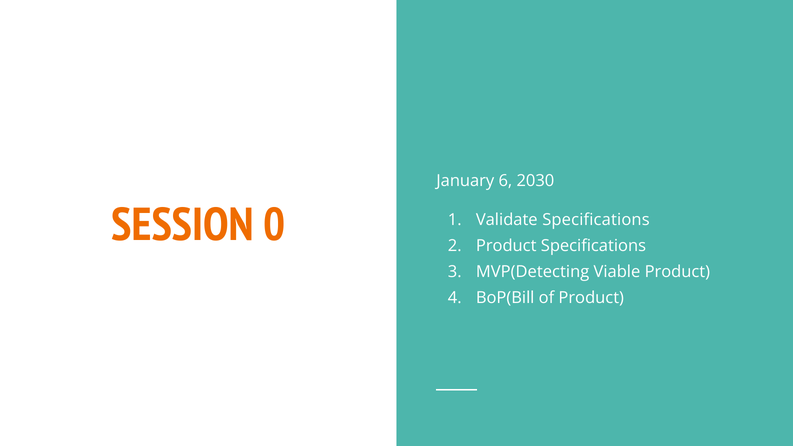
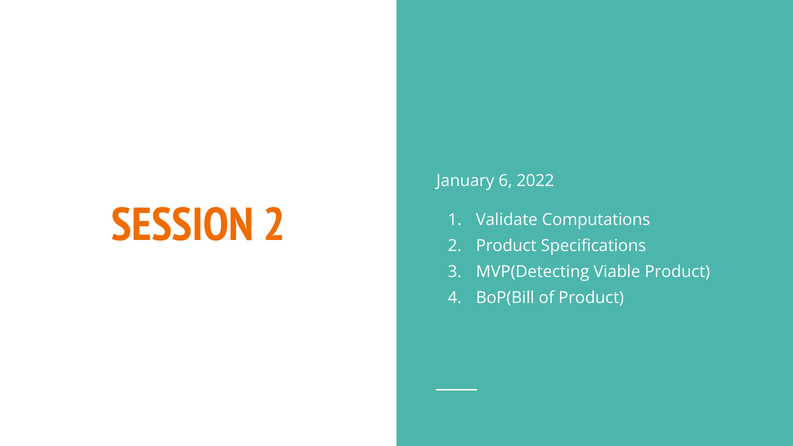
2030: 2030 -> 2022 (535, 181)
SESSION 0: 0 -> 2 (274, 225)
Validate Specifications: Specifications -> Computations (596, 220)
